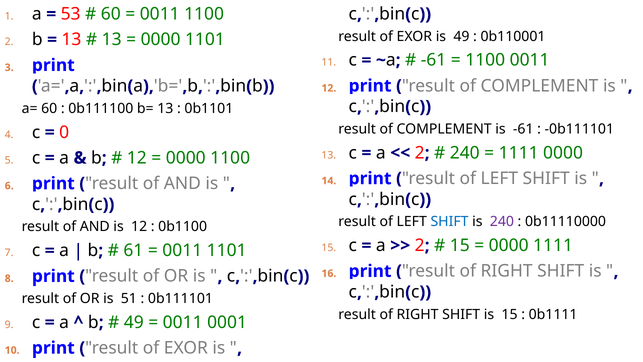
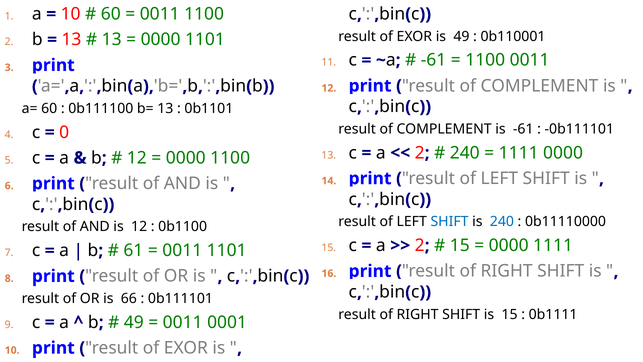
53: 53 -> 10 (71, 14)
240 colour: purple -> blue (502, 222)
51: 51 -> 66 (129, 298)
